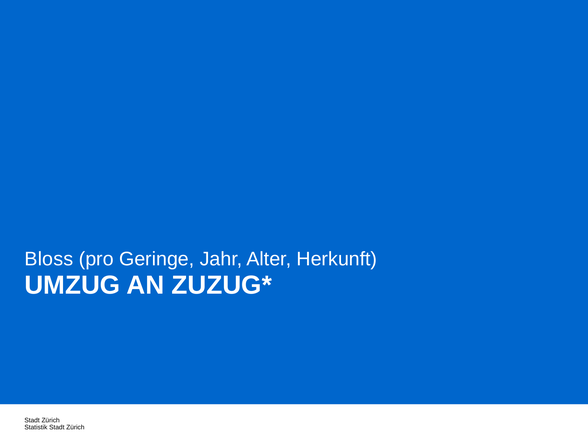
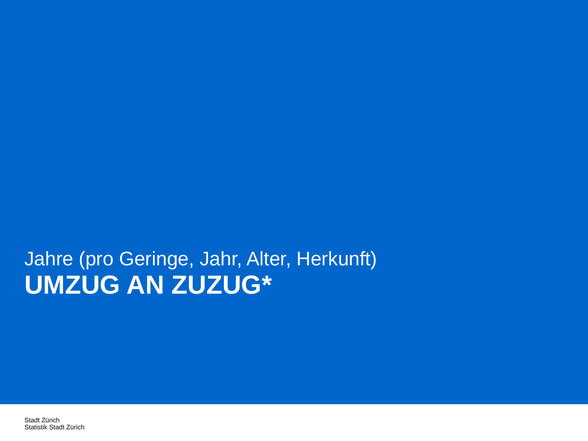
Bloss: Bloss -> Jahre (49, 259)
